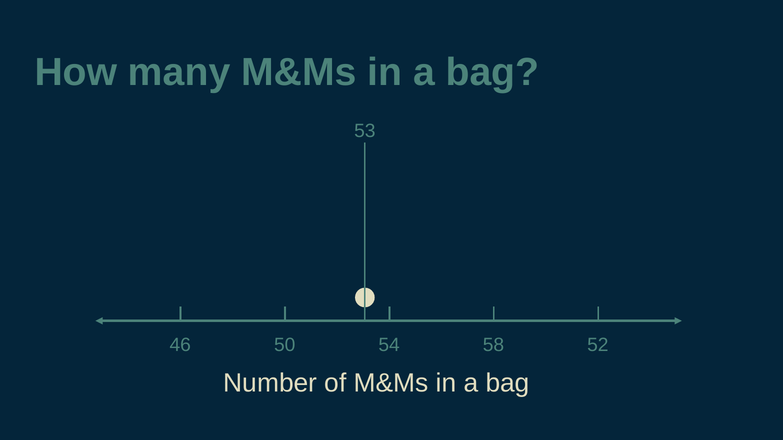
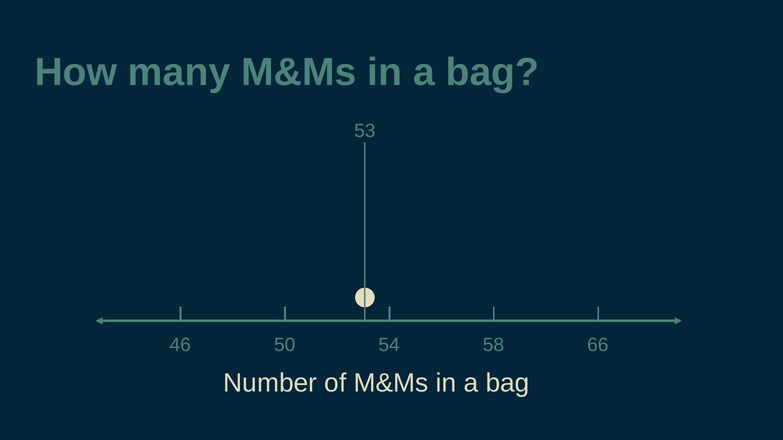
52: 52 -> 66 (598, 345)
